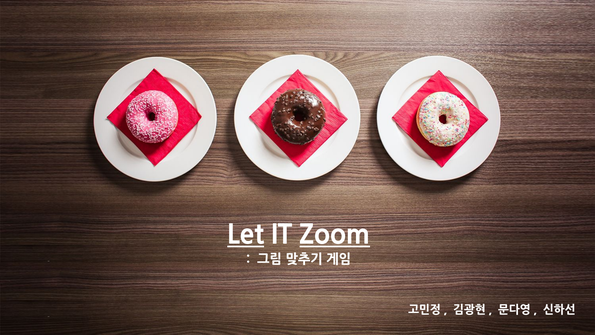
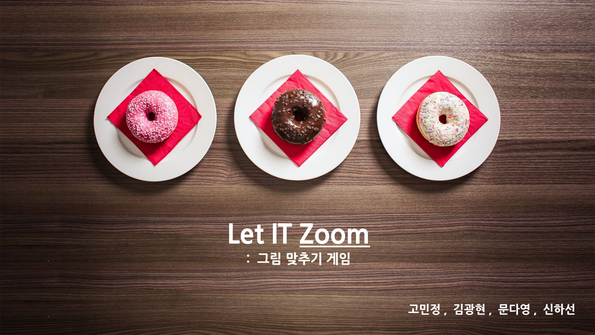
Let underline: present -> none (246, 235)
